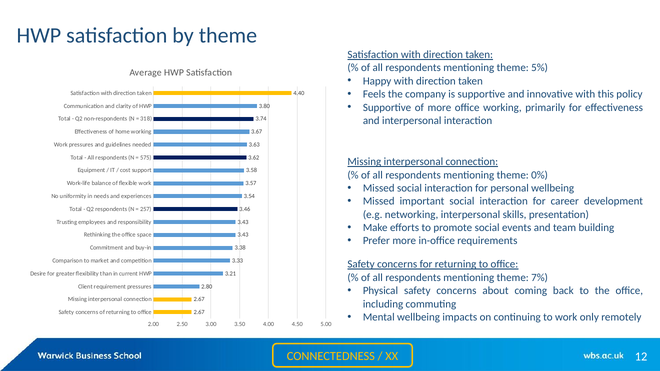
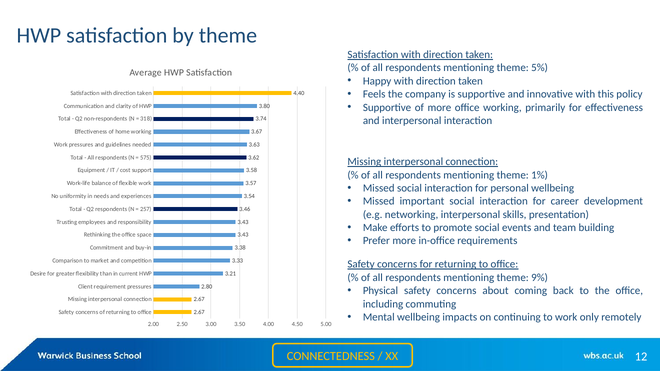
0%: 0% -> 1% (540, 175)
7%: 7% -> 9% (540, 278)
